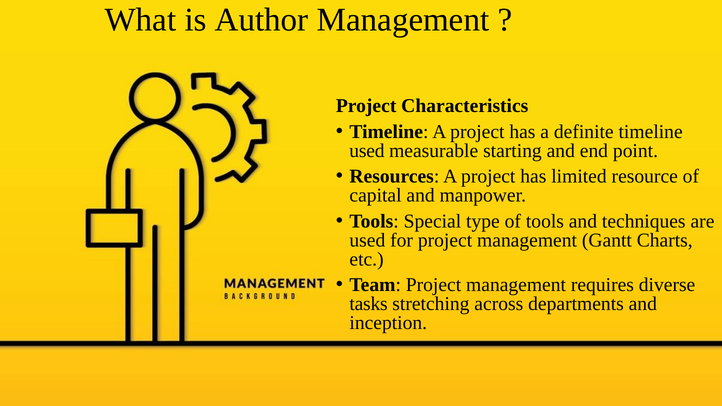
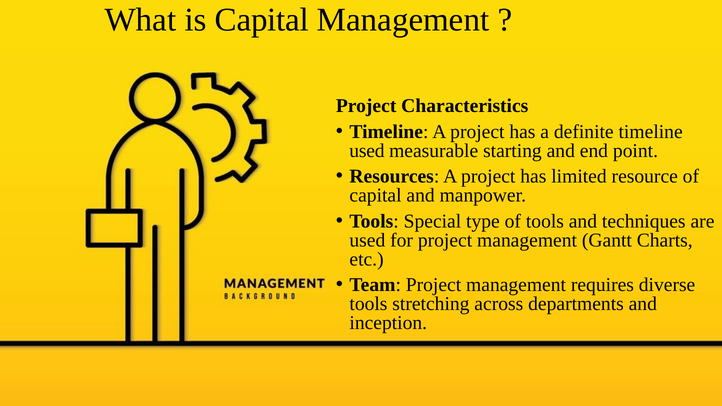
is Author: Author -> Capital (262, 20)
tasks: tasks -> tools (368, 304)
